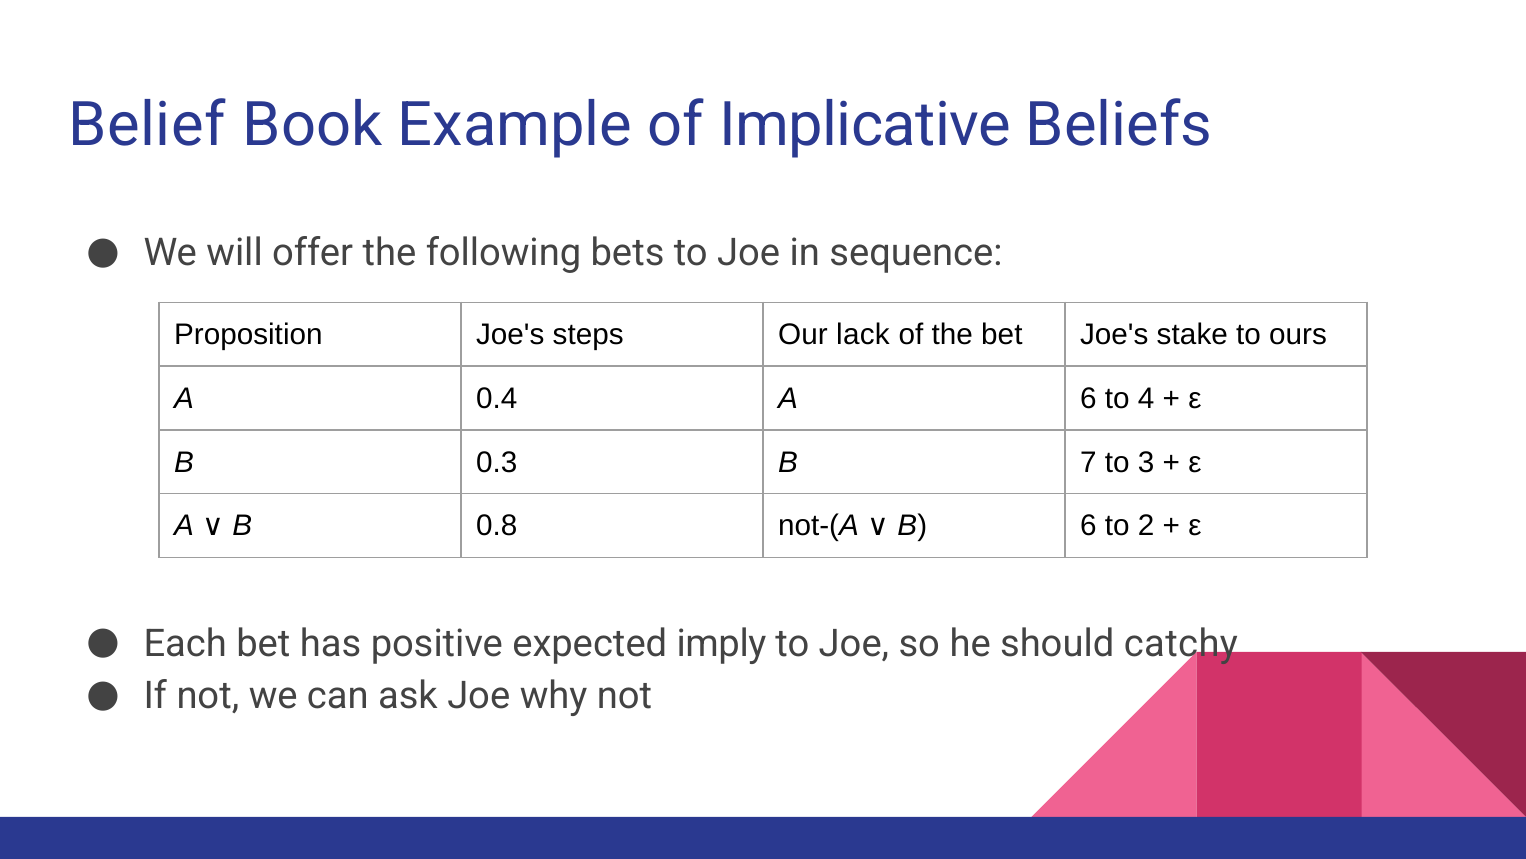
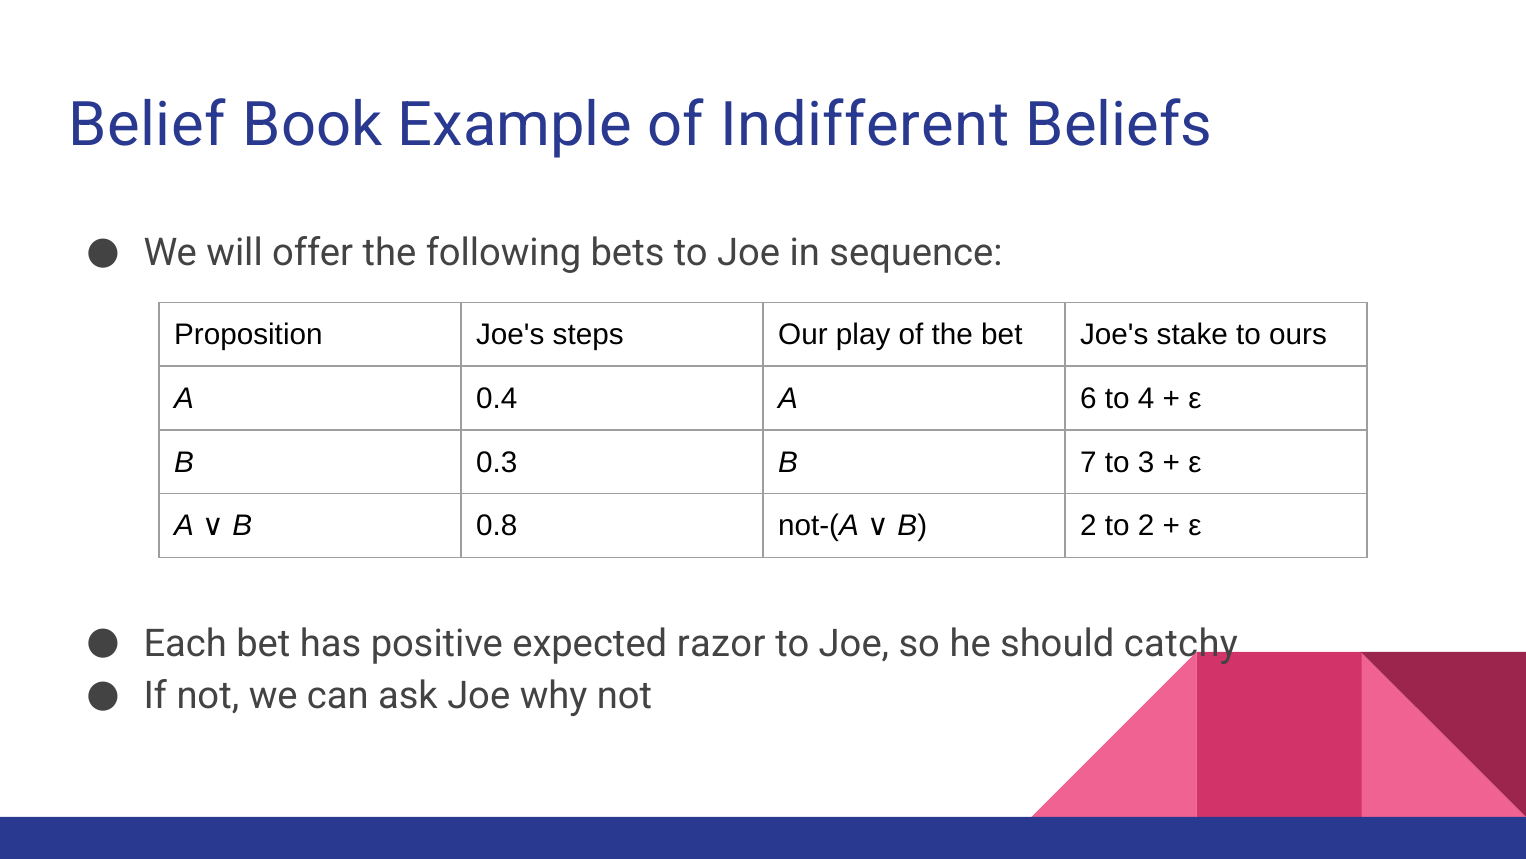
Implicative: Implicative -> Indifferent (865, 125)
lack: lack -> play (863, 334)
B 6: 6 -> 2 (1088, 526)
imply: imply -> razor (721, 643)
